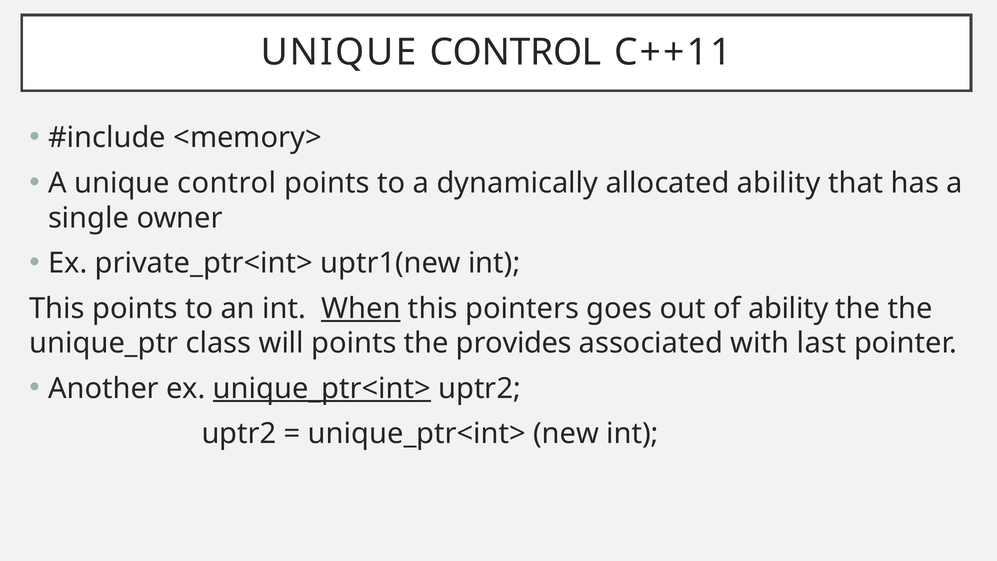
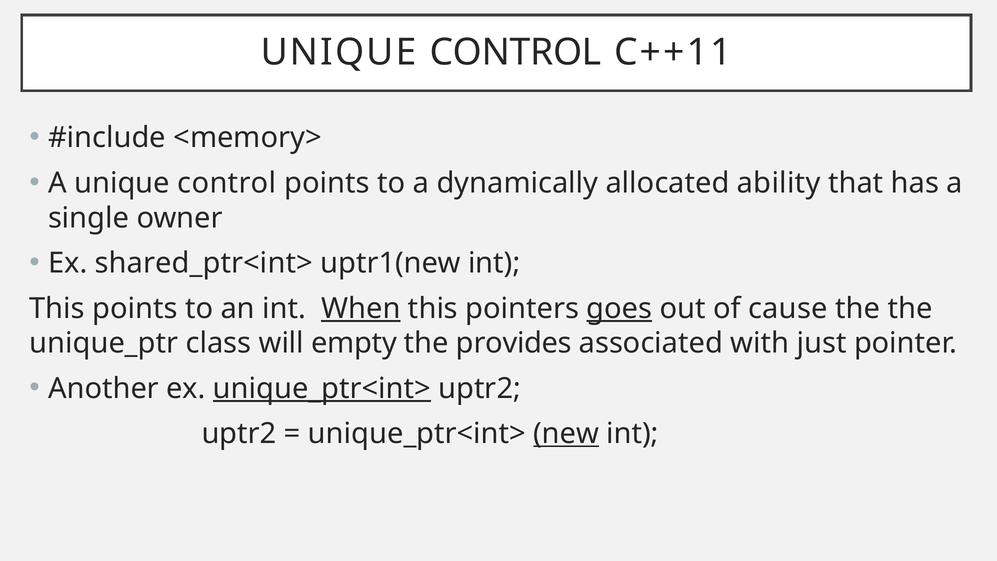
private_ptr<int>: private_ptr<int> -> shared_ptr<int> (204, 263)
goes underline: none -> present (619, 308)
of ability: ability -> cause (788, 308)
will points: points -> empty (354, 343)
last: last -> just (822, 343)
new underline: none -> present (566, 434)
